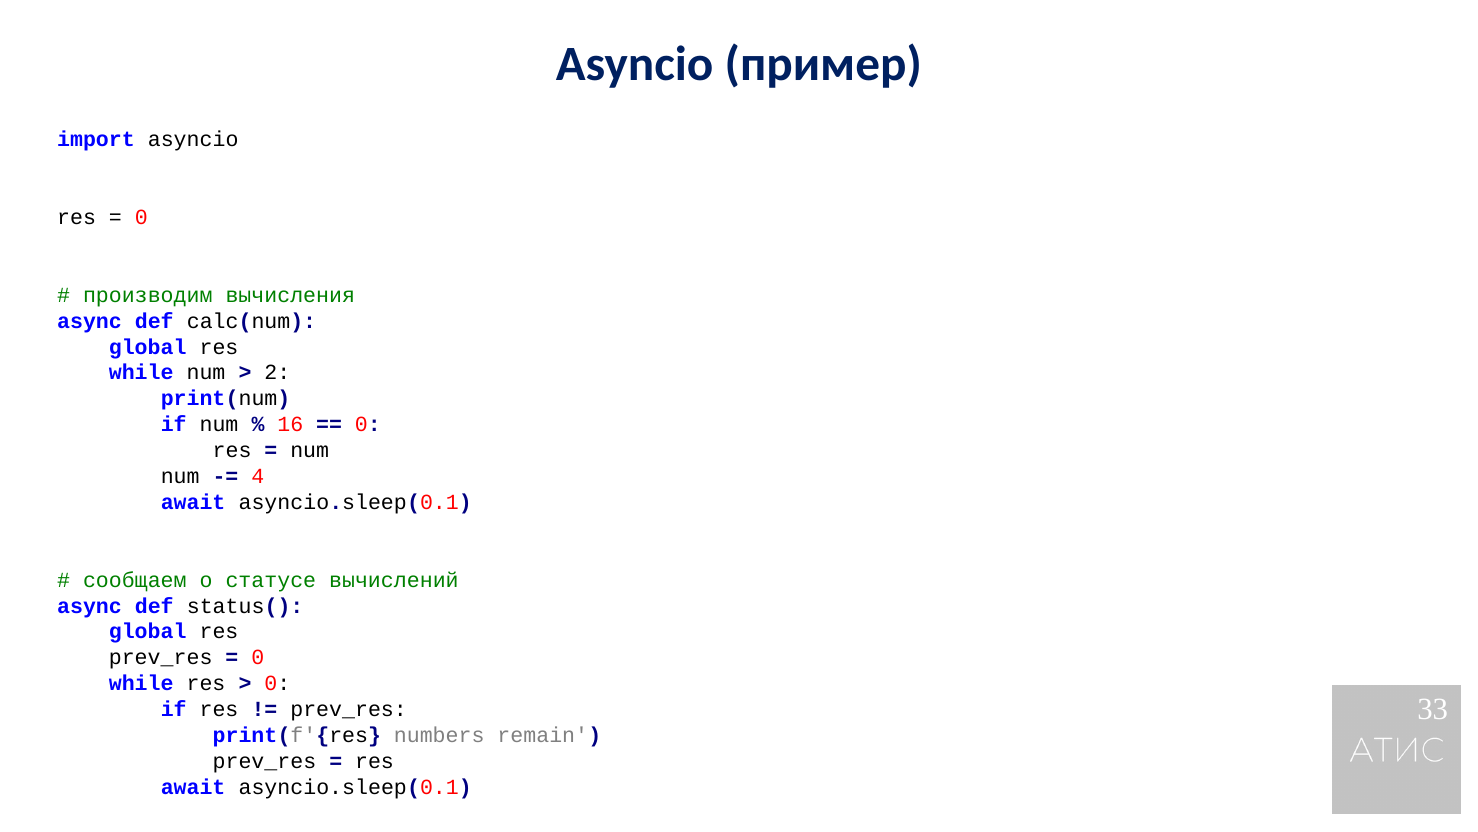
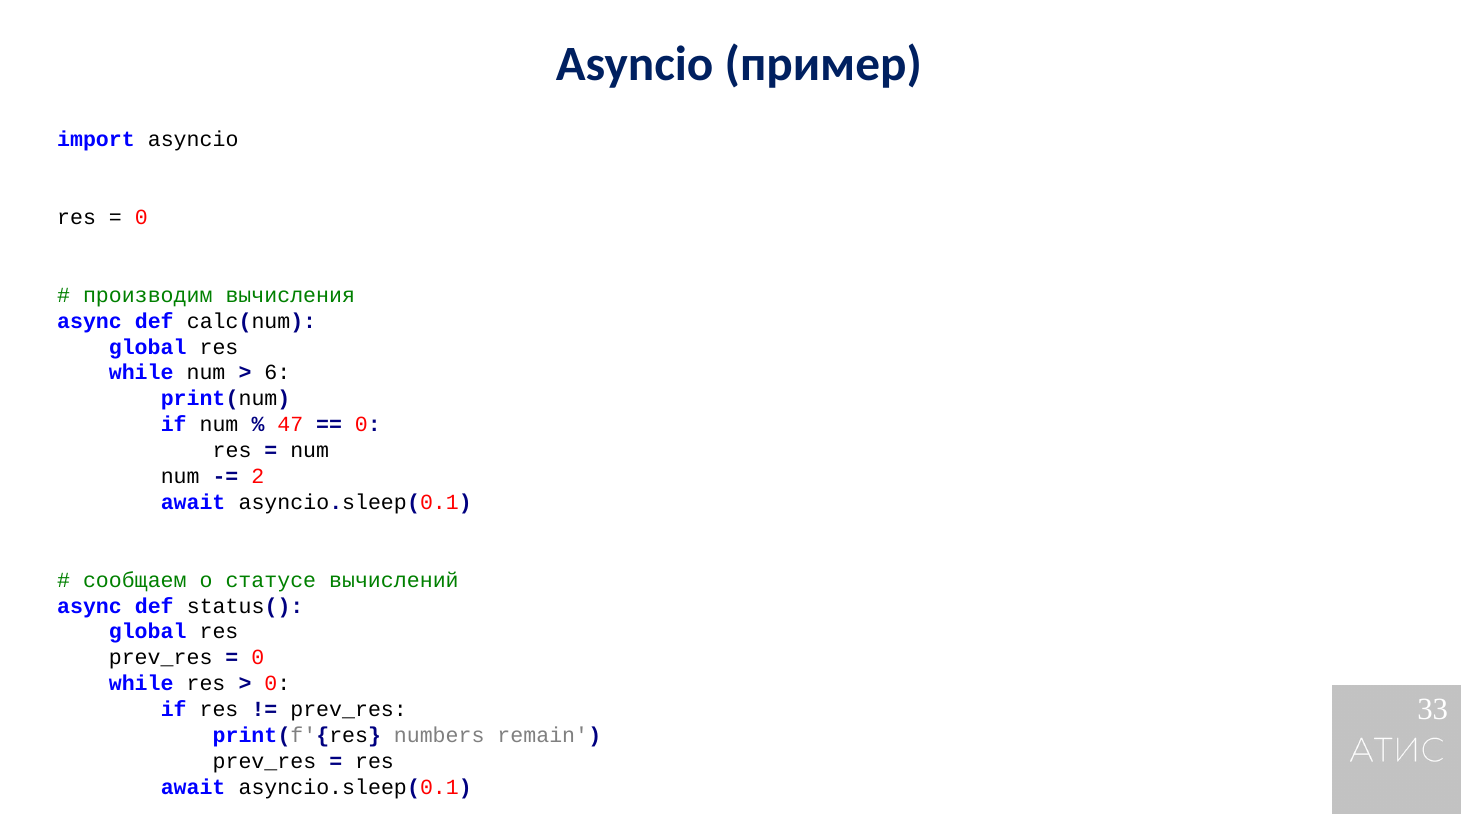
2: 2 -> 6 (277, 373)
16: 16 -> 47 (290, 424)
4: 4 -> 2 (258, 476)
